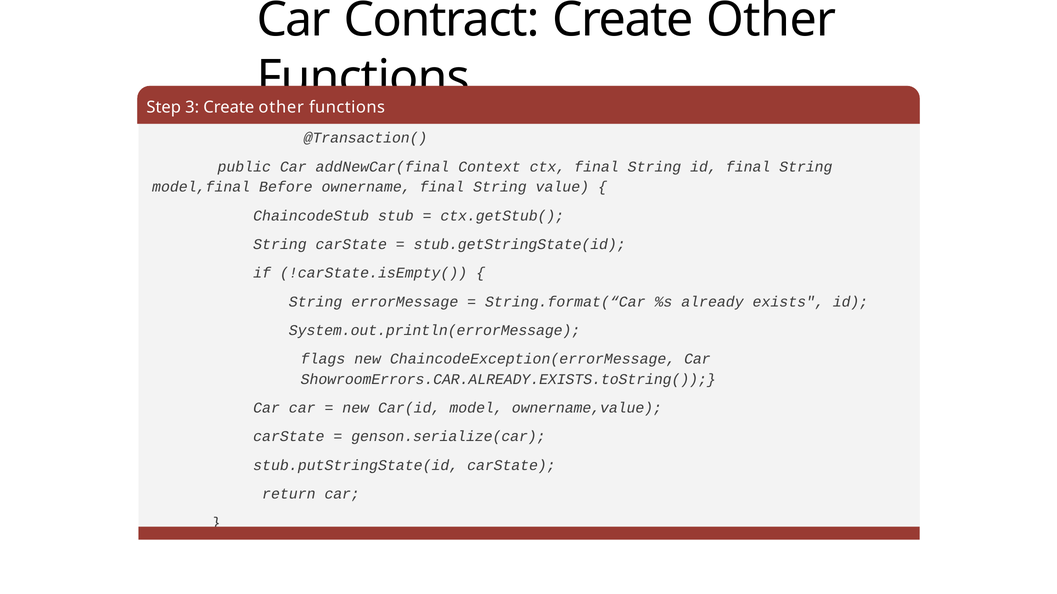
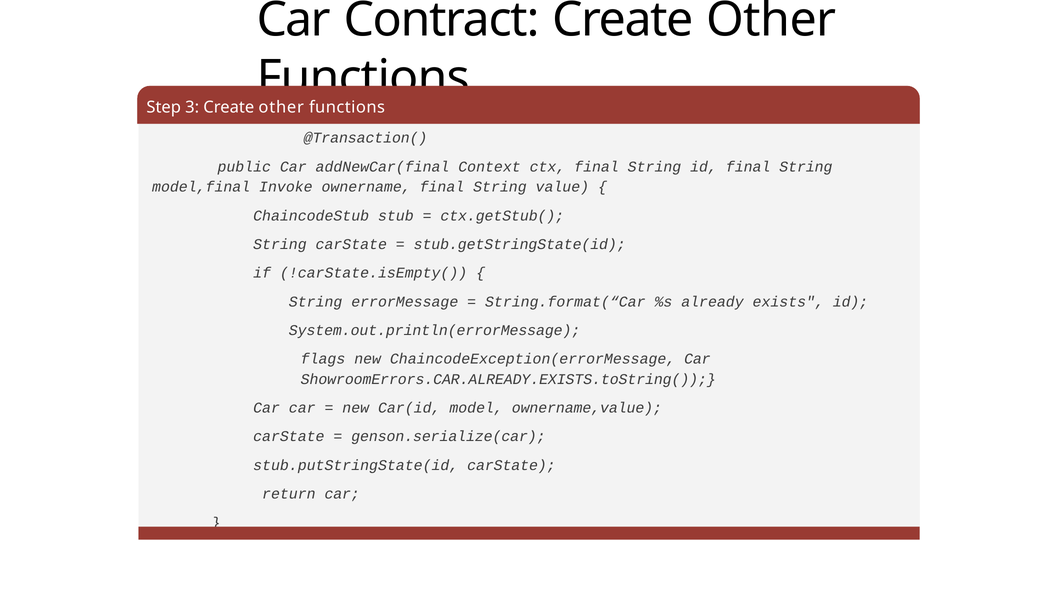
Before: Before -> Invoke (286, 187)
